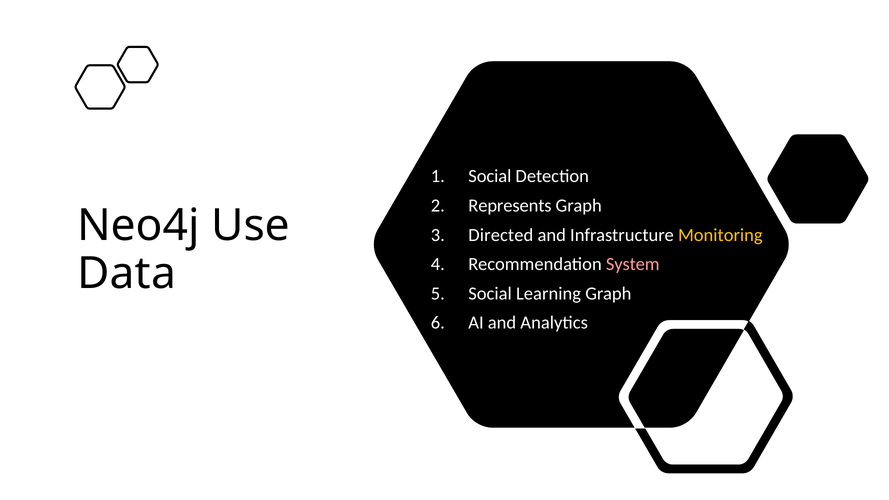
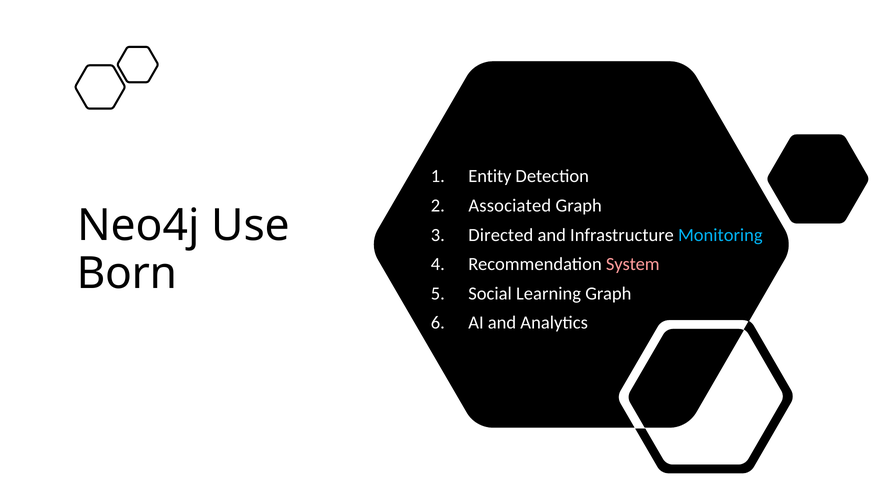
Social: Social -> Entity (490, 176)
Represents: Represents -> Associated (510, 206)
Monitoring colour: yellow -> light blue (720, 235)
Data: Data -> Born (127, 273)
